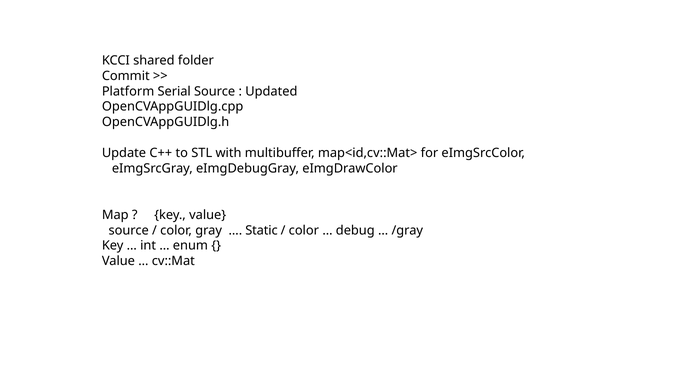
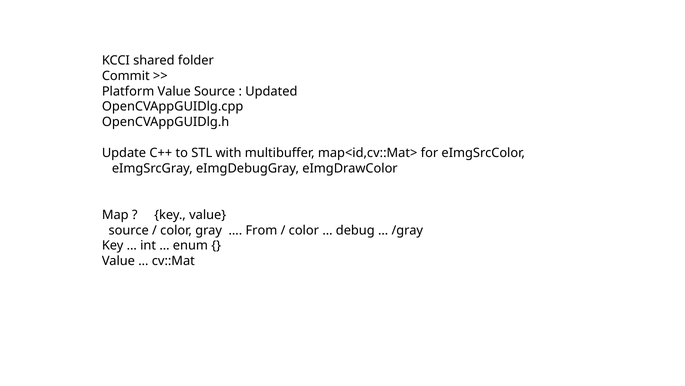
Platform Serial: Serial -> Value (174, 91)
Static: Static -> From (261, 230)
